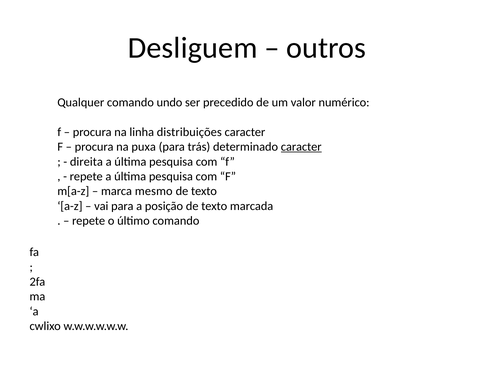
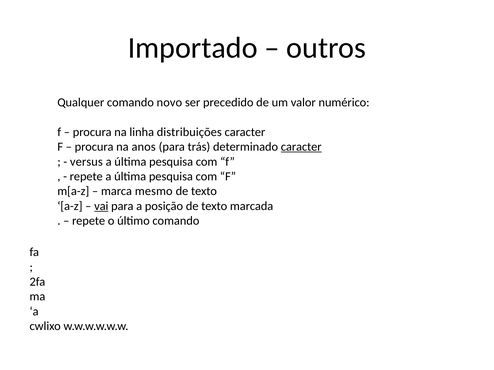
Desliguem: Desliguem -> Importado (193, 48)
undo: undo -> novo (169, 103)
puxa: puxa -> anos (144, 147)
direita: direita -> versus (86, 162)
vai underline: none -> present (101, 206)
